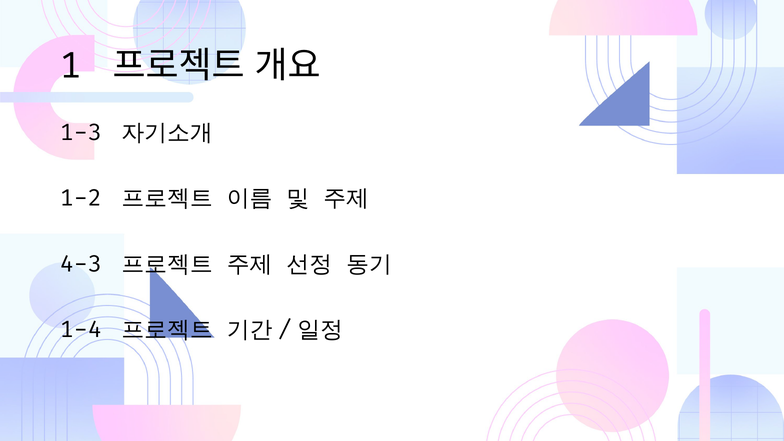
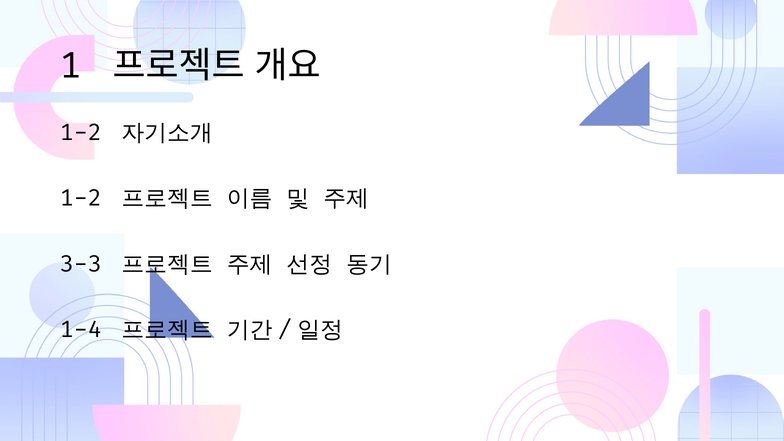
1-3: 1-3 -> 1-2 (81, 133)
4-3: 4-3 -> 3-3 (81, 264)
